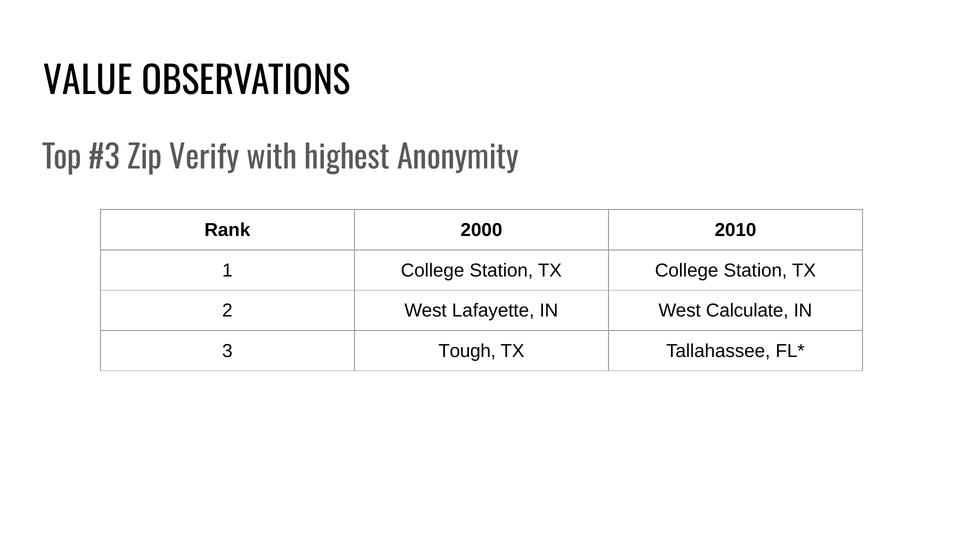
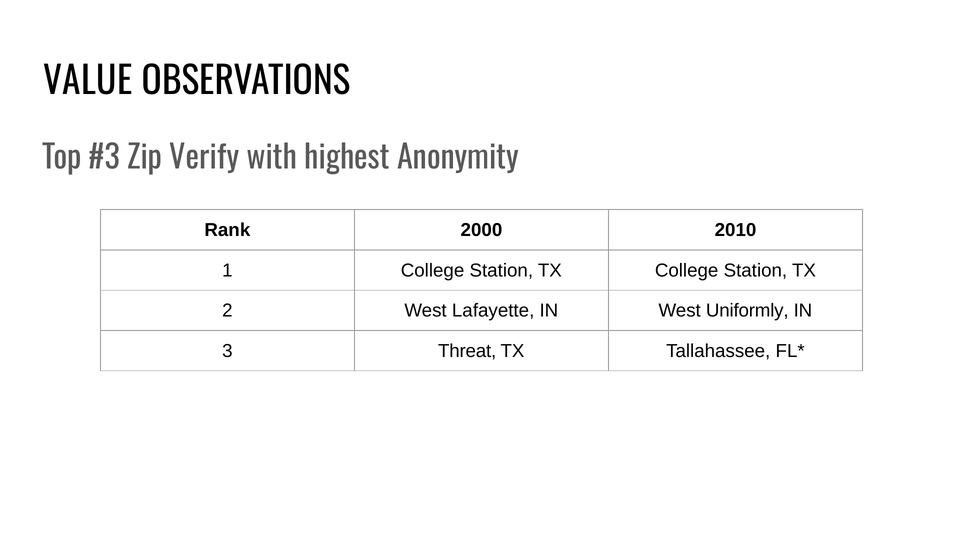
Calculate: Calculate -> Uniformly (747, 311)
Tough: Tough -> Threat (467, 351)
